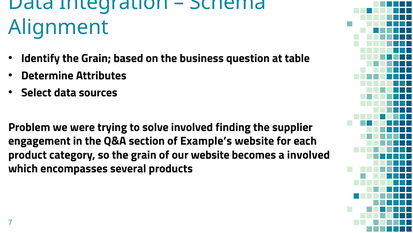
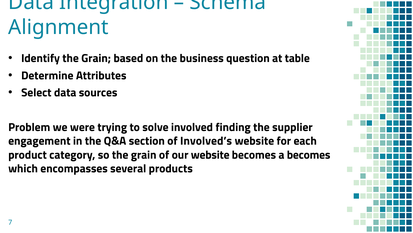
Example’s: Example’s -> Involved’s (206, 141)
a involved: involved -> becomes (309, 155)
